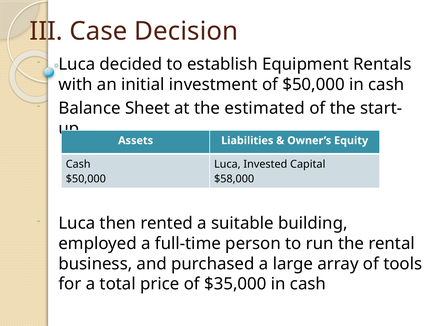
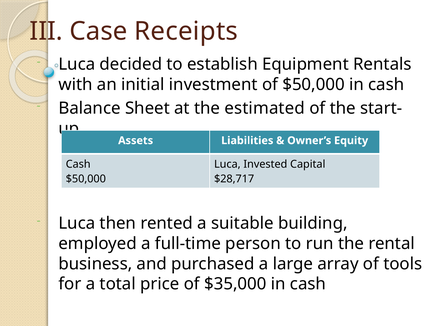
Decision: Decision -> Receipts (186, 31)
$58,000: $58,000 -> $28,717 (234, 179)
